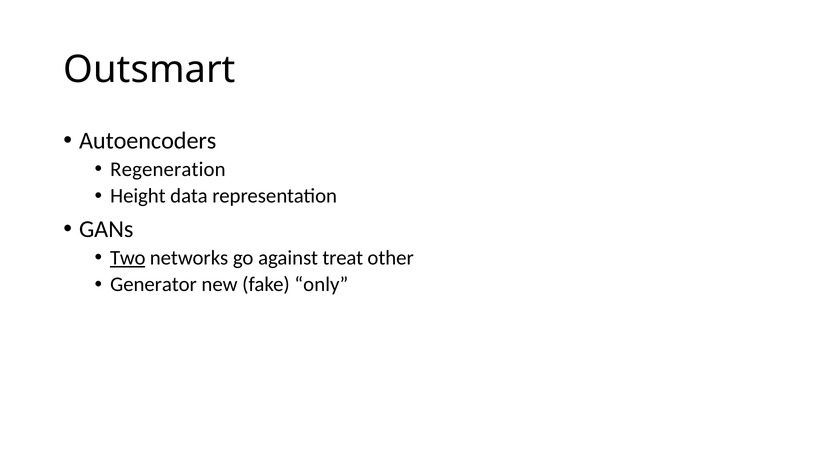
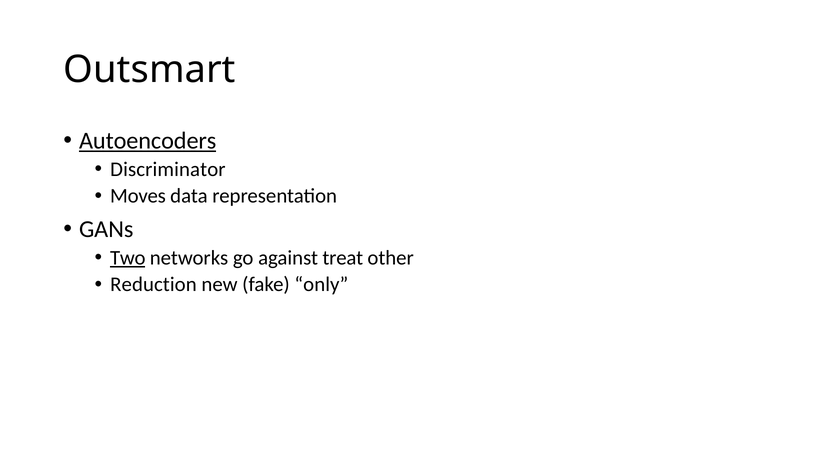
Autoencoders underline: none -> present (148, 141)
Regeneration: Regeneration -> Discriminator (168, 169)
Height: Height -> Moves (138, 196)
Generator: Generator -> Reduction (153, 285)
